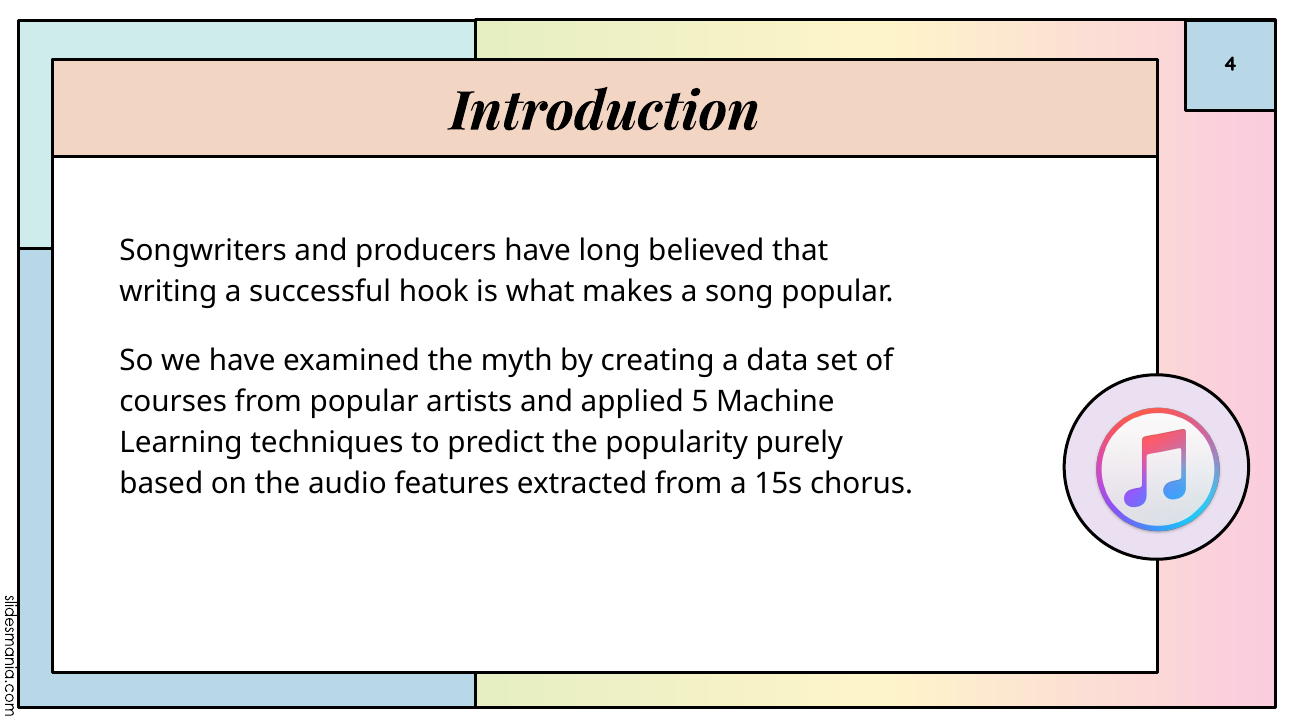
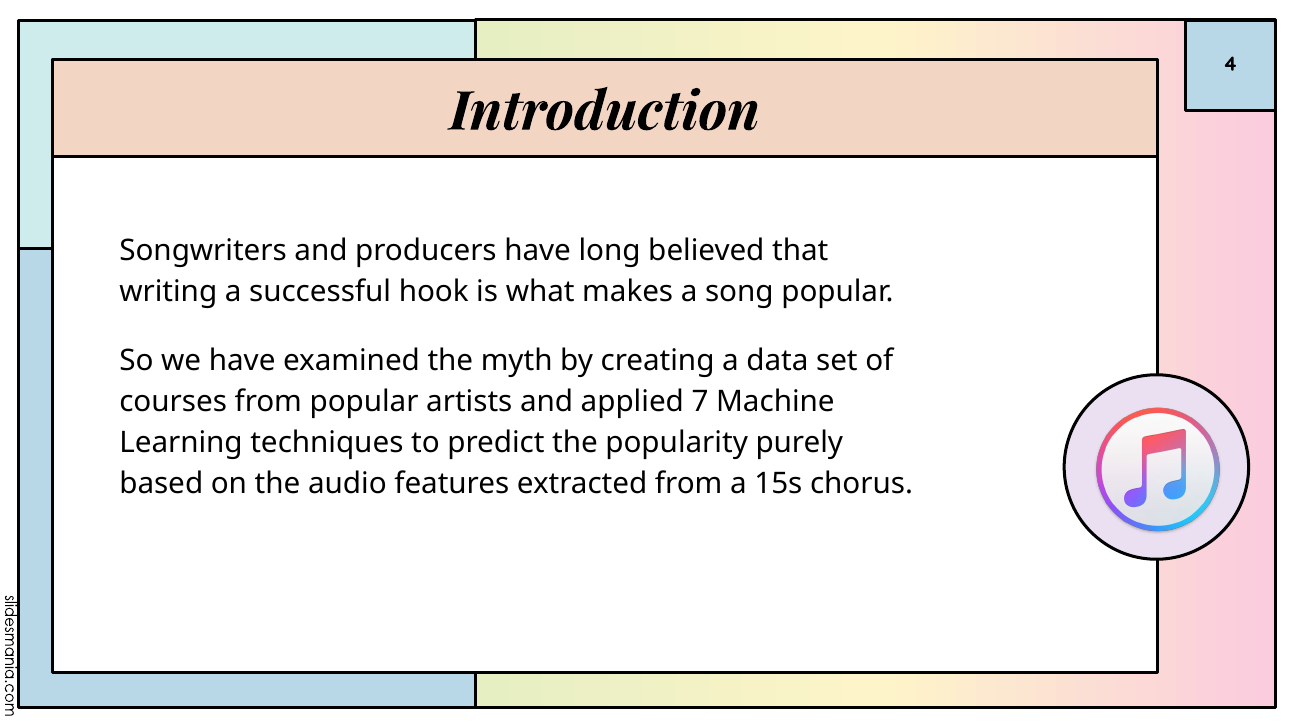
5: 5 -> 7 (700, 402)
